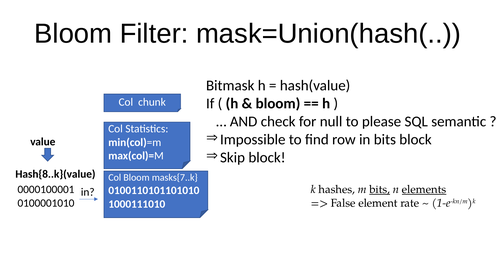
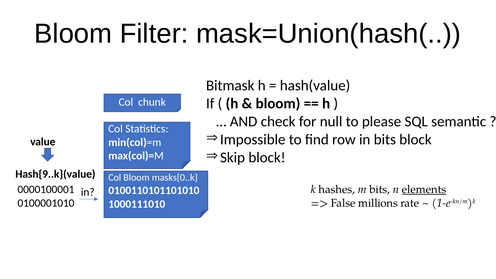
Hash{8..k}(value: Hash{8..k}(value -> Hash{9..k}(value (55, 174)
masks{7..k: masks{7..k -> masks{0..k (175, 178)
bits underline: present -> none (380, 190)
element: element -> millions (378, 203)
